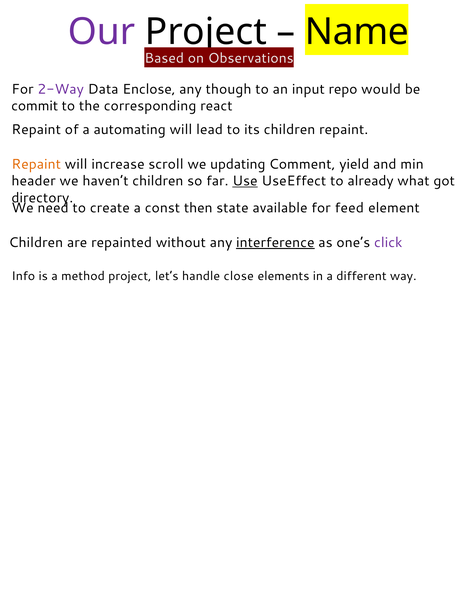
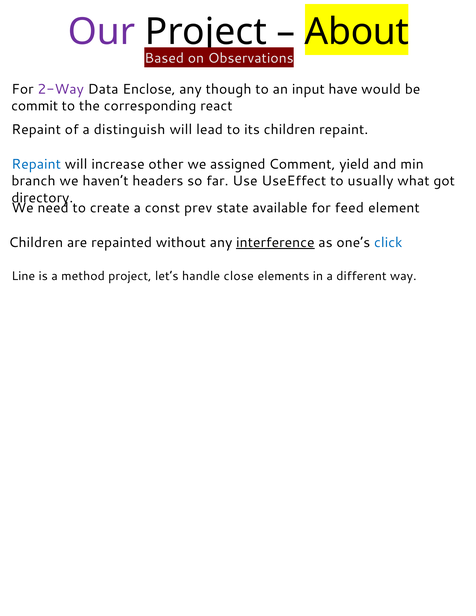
Name: Name -> About (357, 32)
repo: repo -> have (343, 89)
automating: automating -> distinguish (130, 130)
Repaint colour: orange -> blue (36, 164)
scroll: scroll -> other (166, 164)
updating: updating -> assigned (238, 164)
header: header -> branch (33, 181)
haven’t children: children -> headers (158, 181)
Use underline: present -> none (245, 181)
already: already -> usually (370, 181)
then: then -> prev (198, 208)
click colour: purple -> blue (388, 242)
Info: Info -> Line (23, 276)
